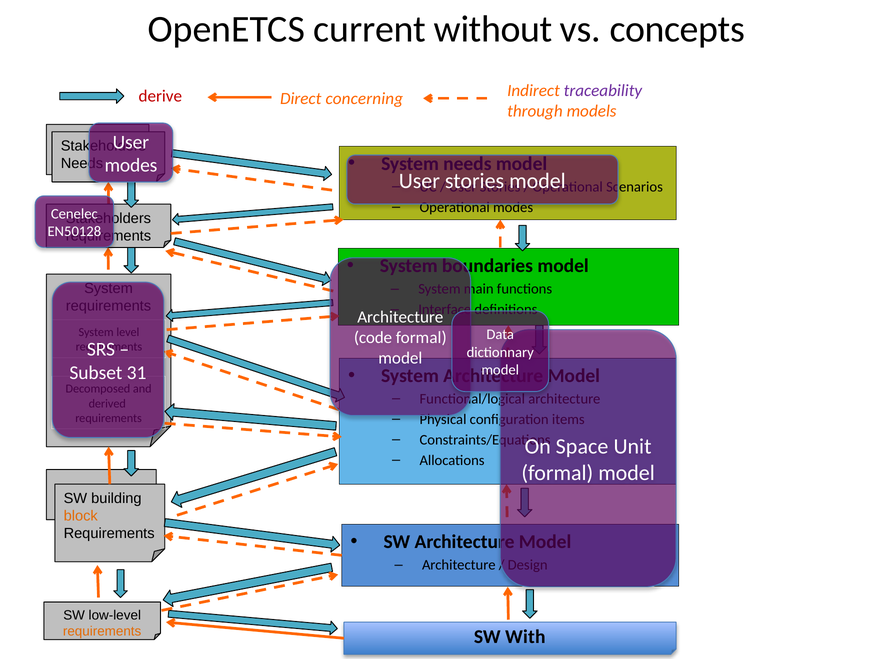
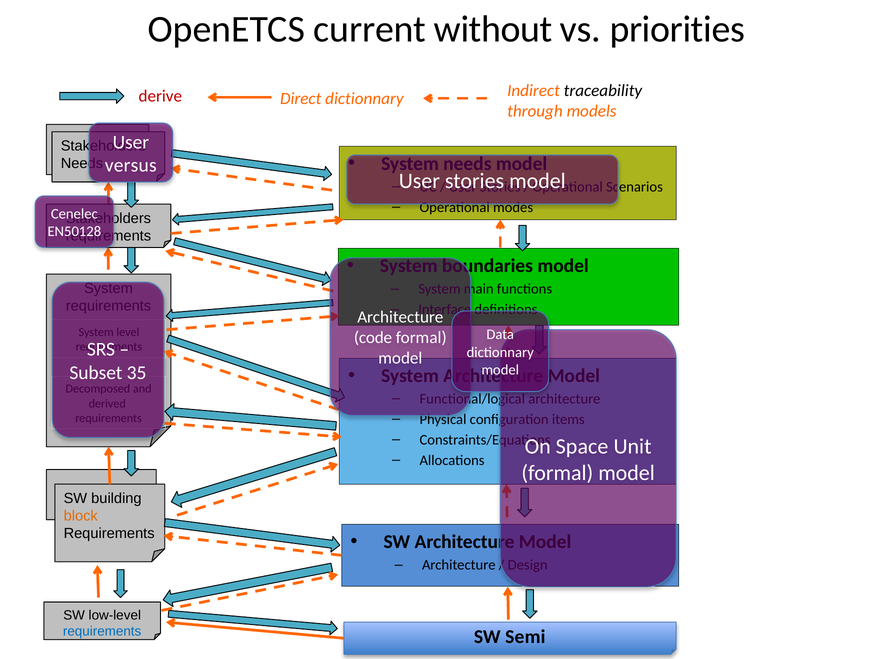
concepts: concepts -> priorities (677, 29)
Direct concerning: concerning -> dictionnary (364, 99)
traceability colour: purple -> black (603, 91)
modes: modes -> versus (131, 166)
31: 31 -> 35 (137, 373)
requirements colour: orange -> blue (102, 632)
With: With -> Semi (525, 637)
